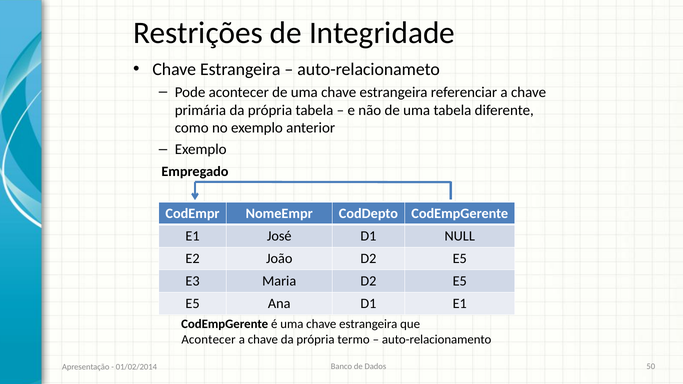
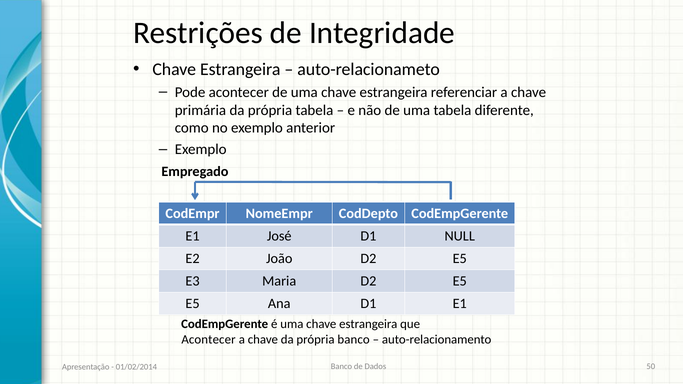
própria termo: termo -> banco (354, 340)
